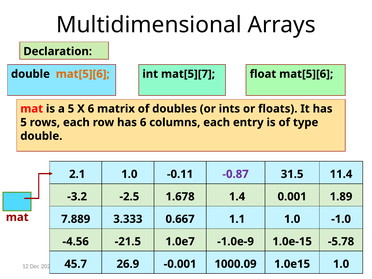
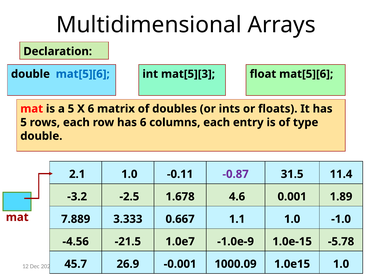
mat[5][6 colour: orange -> blue (83, 74)
mat[5][7: mat[5][7 -> mat[5][3 (188, 74)
1.4: 1.4 -> 4.6 (237, 197)
